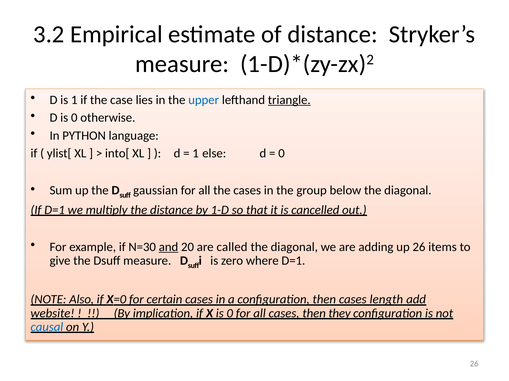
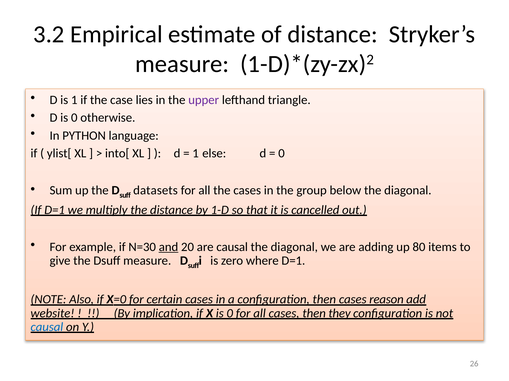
upper colour: blue -> purple (204, 100)
triangle underline: present -> none (289, 100)
gaussian: gaussian -> datasets (155, 191)
are called: called -> causal (232, 247)
up 26: 26 -> 80 (419, 247)
length: length -> reason (386, 300)
